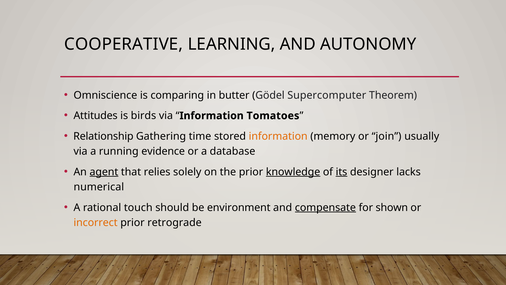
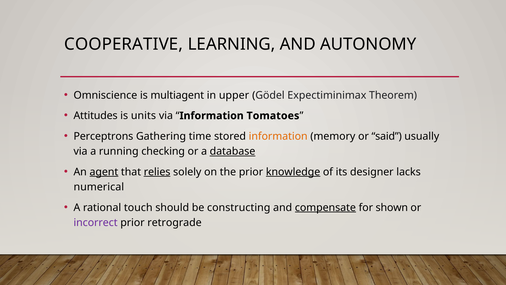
comparing: comparing -> multiagent (177, 95)
butter: butter -> upper (234, 95)
Supercomputer: Supercomputer -> Expectiminimax (327, 95)
birds: birds -> units (143, 116)
Relationship: Relationship -> Perceptrons (103, 136)
join: join -> said (387, 136)
evidence: evidence -> checking (163, 151)
database underline: none -> present (233, 151)
relies underline: none -> present (157, 172)
its underline: present -> none (341, 172)
environment: environment -> constructing (239, 207)
incorrect colour: orange -> purple (96, 222)
